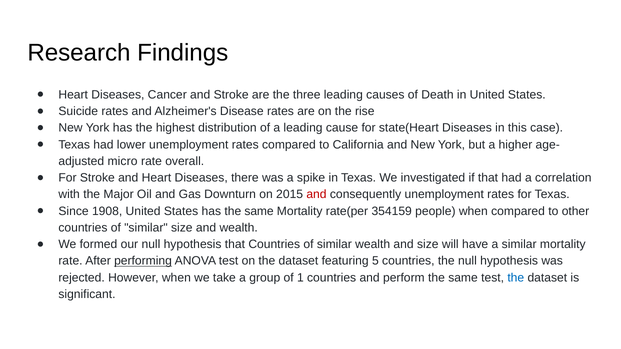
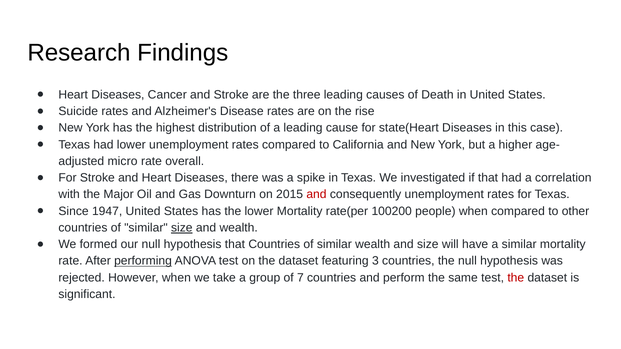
1908: 1908 -> 1947 (107, 211)
has the same: same -> lower (259, 211)
354159: 354159 -> 100200 (392, 211)
size underline: none -> present (182, 228)
5: 5 -> 3 (375, 261)
1: 1 -> 7 (300, 278)
the colour: blue -> red (516, 278)
